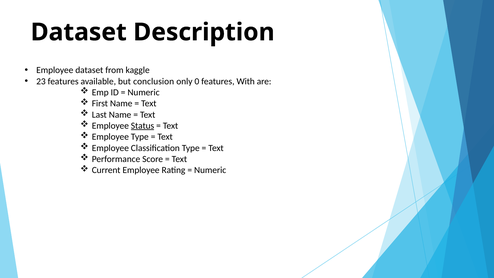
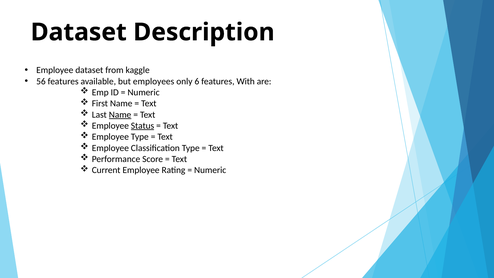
23: 23 -> 56 (41, 81)
conclusion: conclusion -> employees (154, 81)
0: 0 -> 6 (197, 81)
Name underline: none -> present (120, 115)
